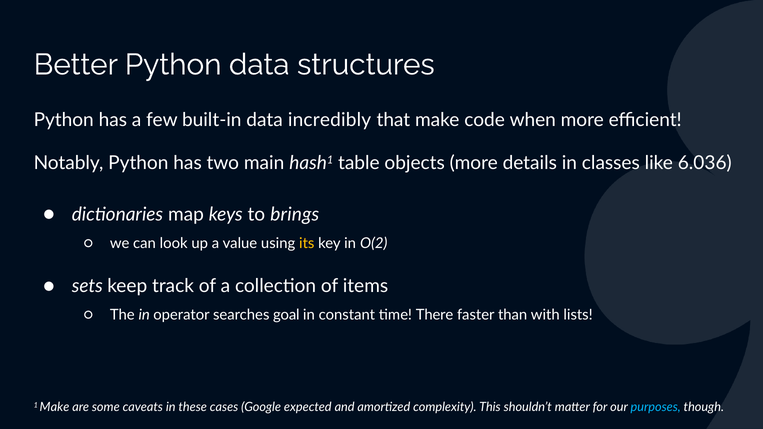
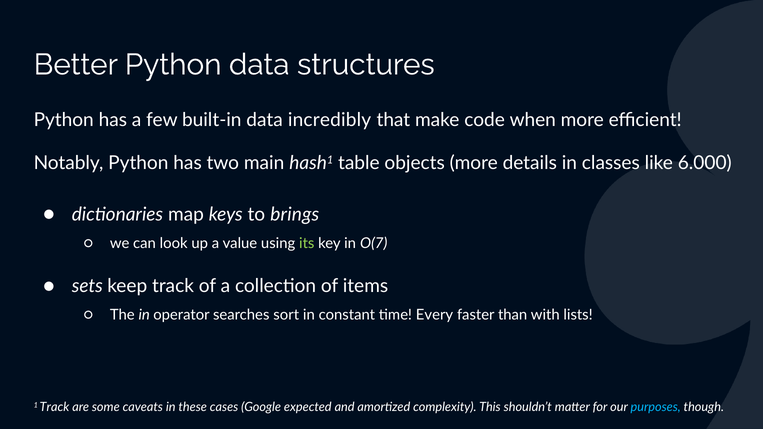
6.036: 6.036 -> 6.000 (705, 163)
its colour: yellow -> light green (307, 243)
O(2: O(2 -> O(7 (374, 243)
goal: goal -> sort (286, 315)
There: There -> Every (434, 315)
1 Make: Make -> Track (55, 407)
